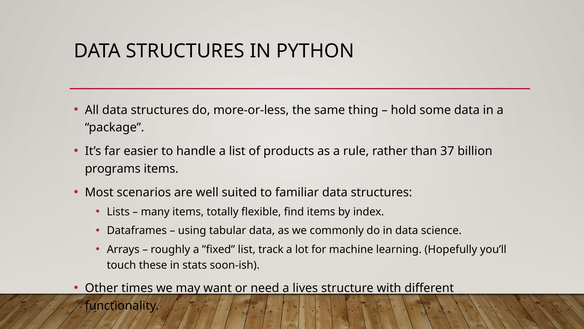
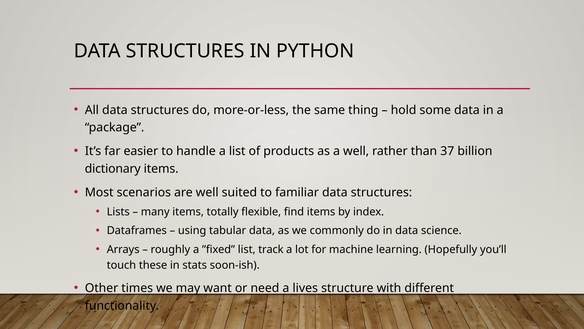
a rule: rule -> well (356, 151)
programs: programs -> dictionary (113, 168)
